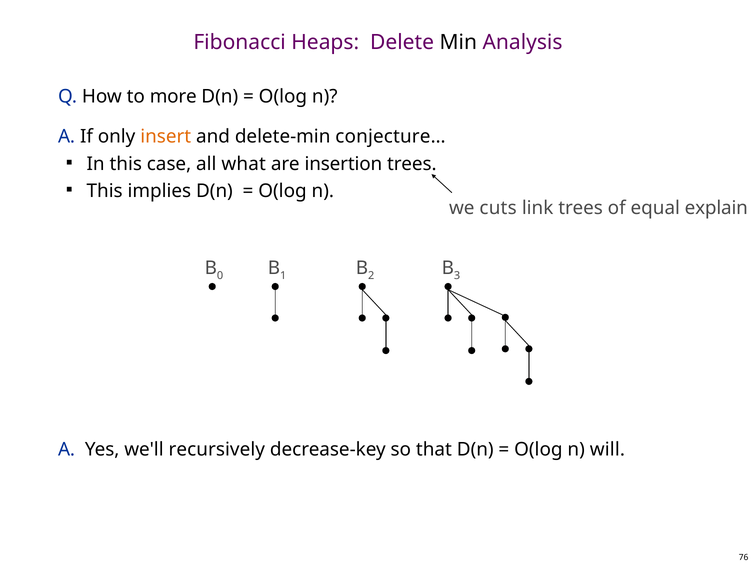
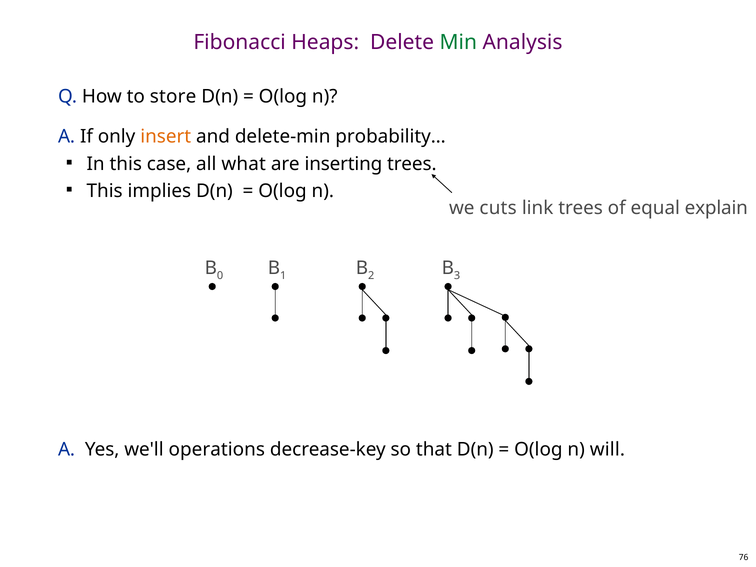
Min colour: black -> green (458, 42)
more: more -> store (173, 97)
conjecture…: conjecture… -> probability… (391, 137)
insertion: insertion -> inserting (343, 164)
recursively: recursively -> operations (217, 449)
